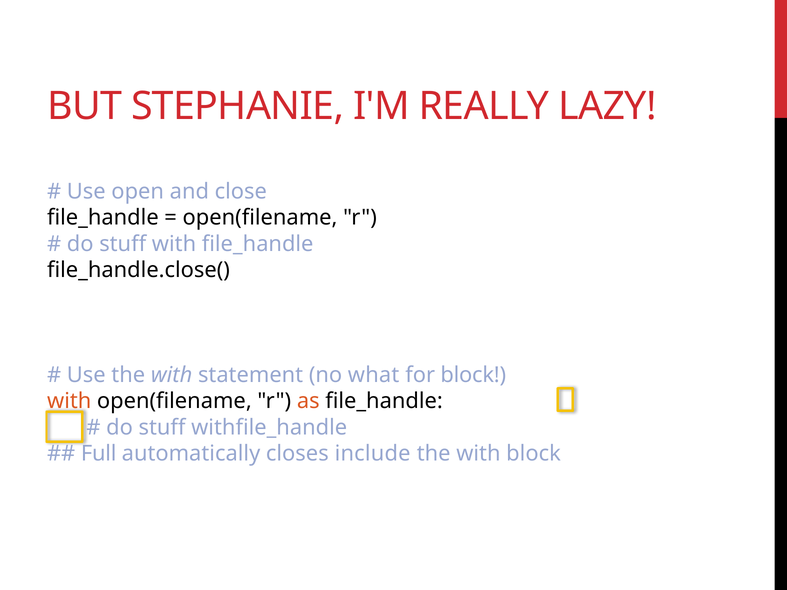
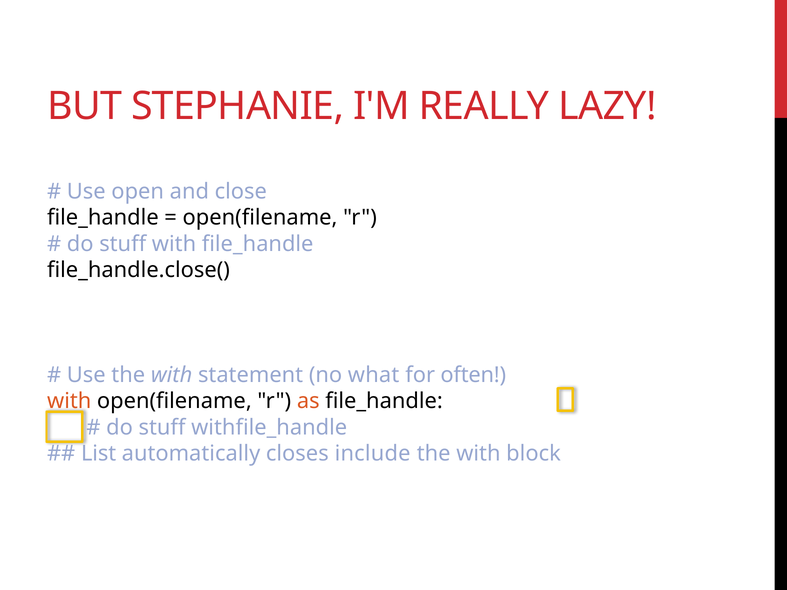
for block: block -> often (473, 375)
Full: Full -> List (99, 454)
